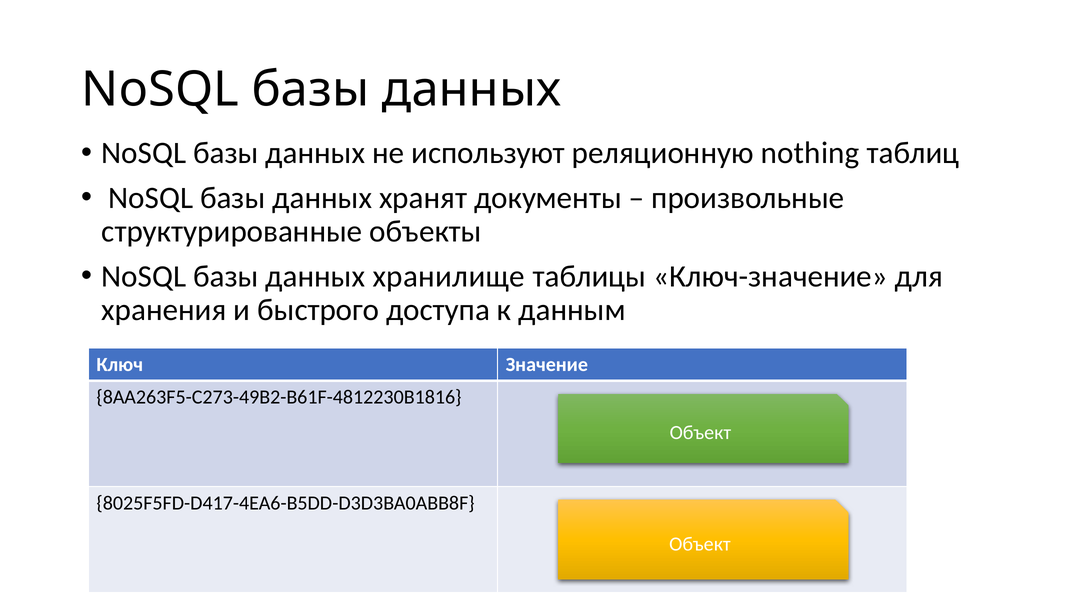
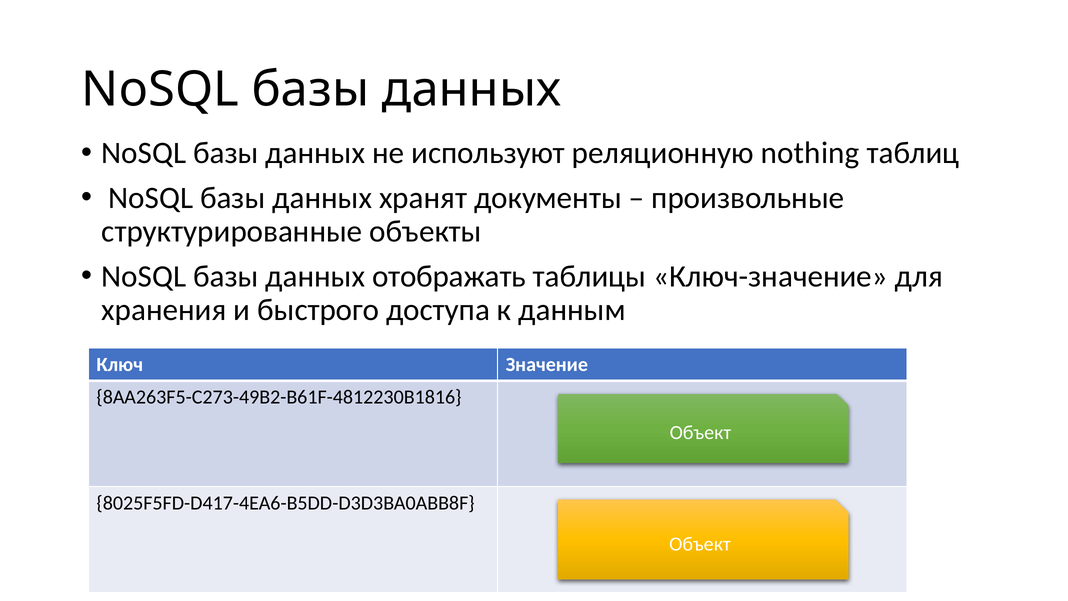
хранилище: хранилище -> отображать (449, 276)
